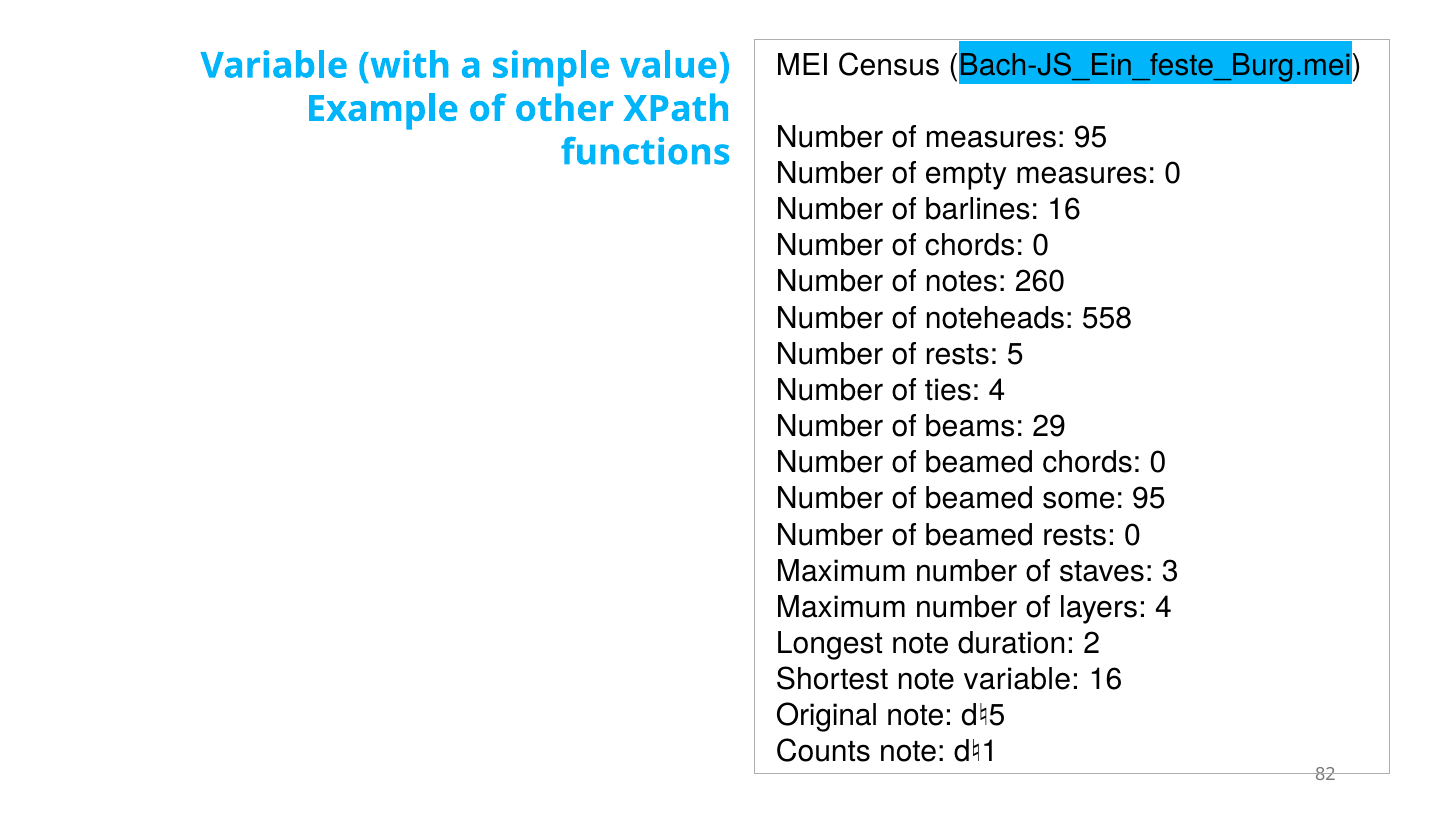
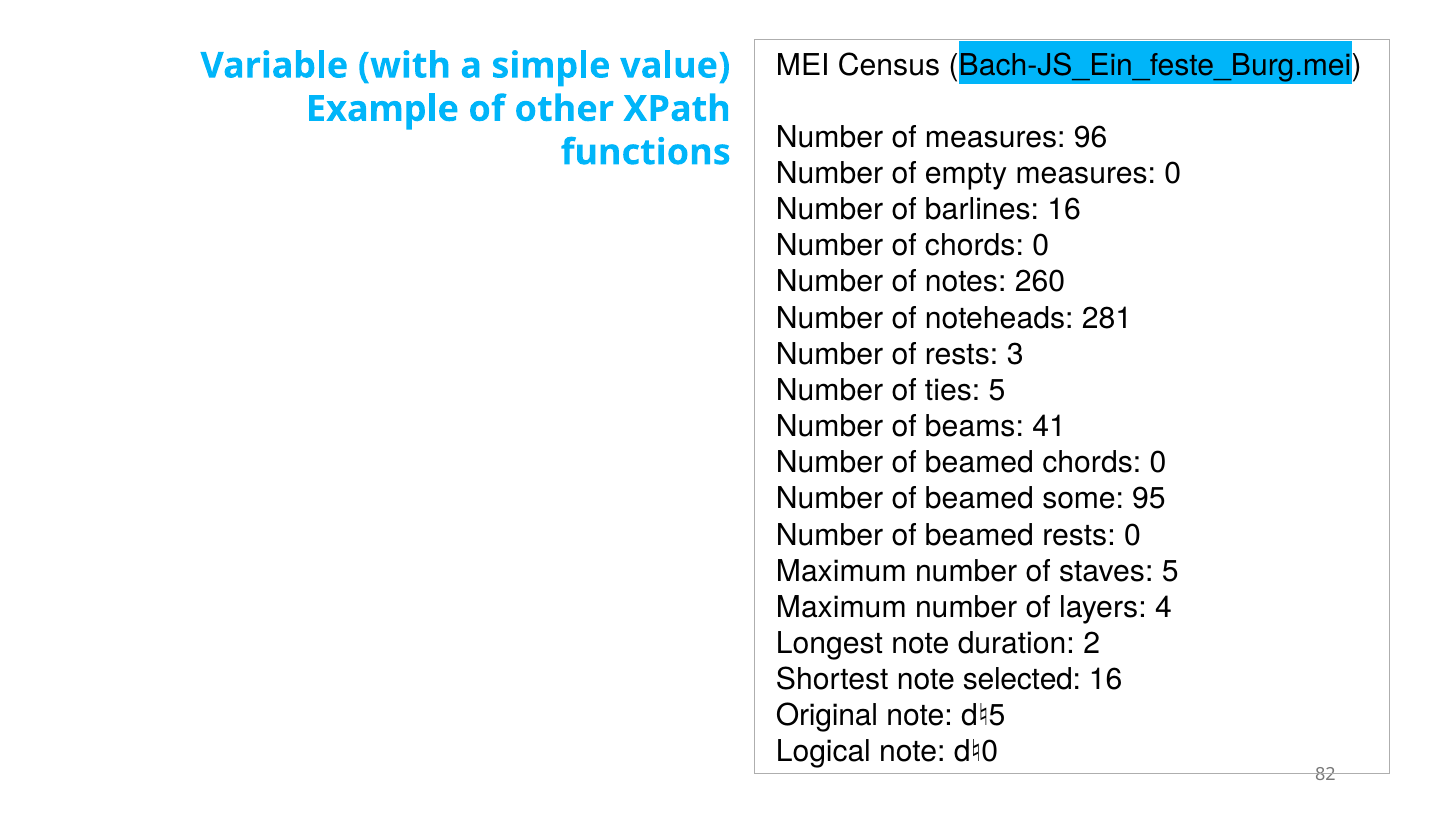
measures 95: 95 -> 96 (1091, 138)
558: 558 -> 281 (1107, 318)
rests 5: 5 -> 3 (1015, 355)
ties 4: 4 -> 5 (997, 391)
29: 29 -> 41 (1049, 427)
staves 3: 3 -> 5 (1170, 571)
note variable: variable -> selected (1022, 680)
Counts: Counts -> Logical (823, 752)
1: 1 -> 0 (990, 752)
